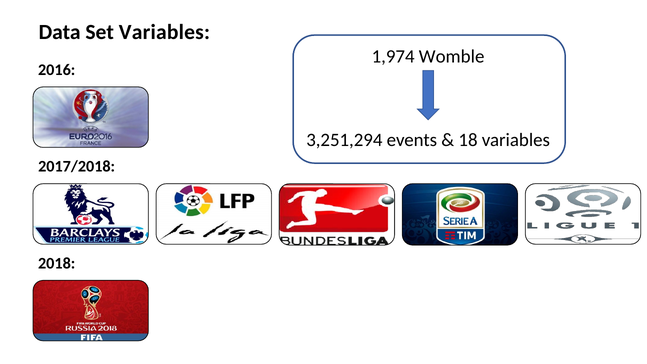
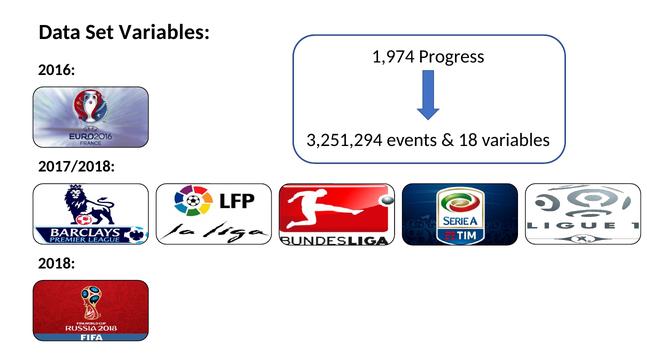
Womble: Womble -> Progress (452, 56)
